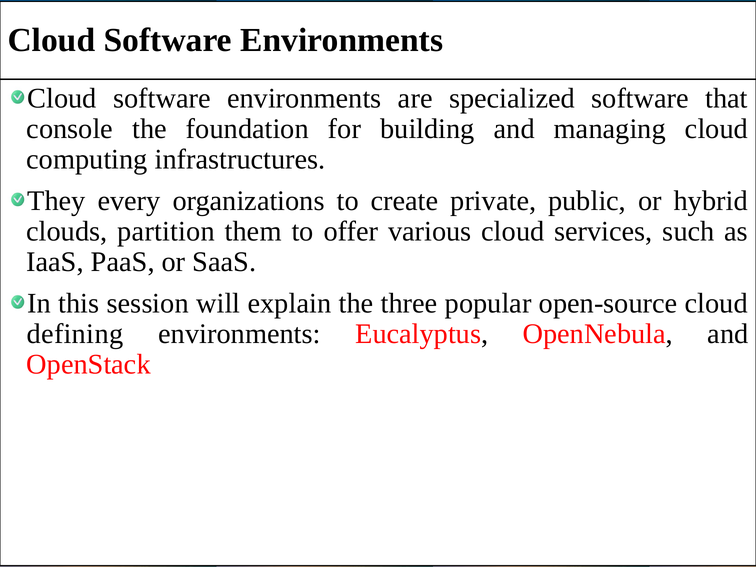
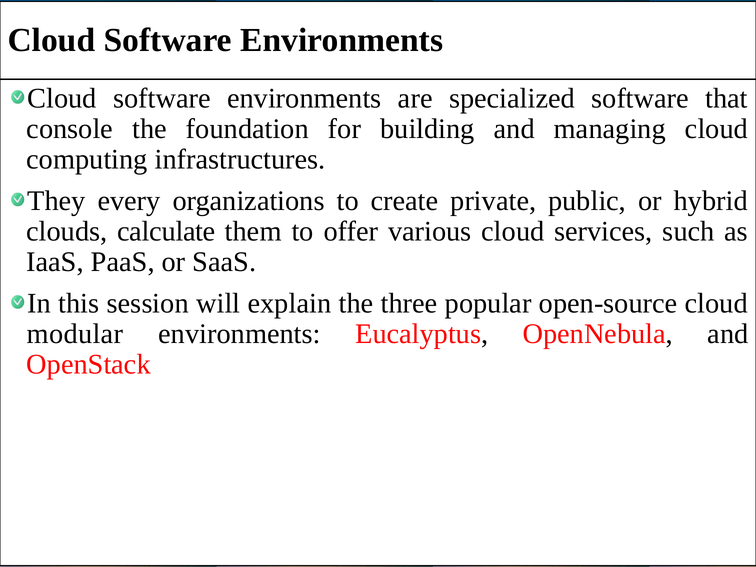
partition: partition -> calculate (166, 231)
defining: defining -> modular (75, 334)
